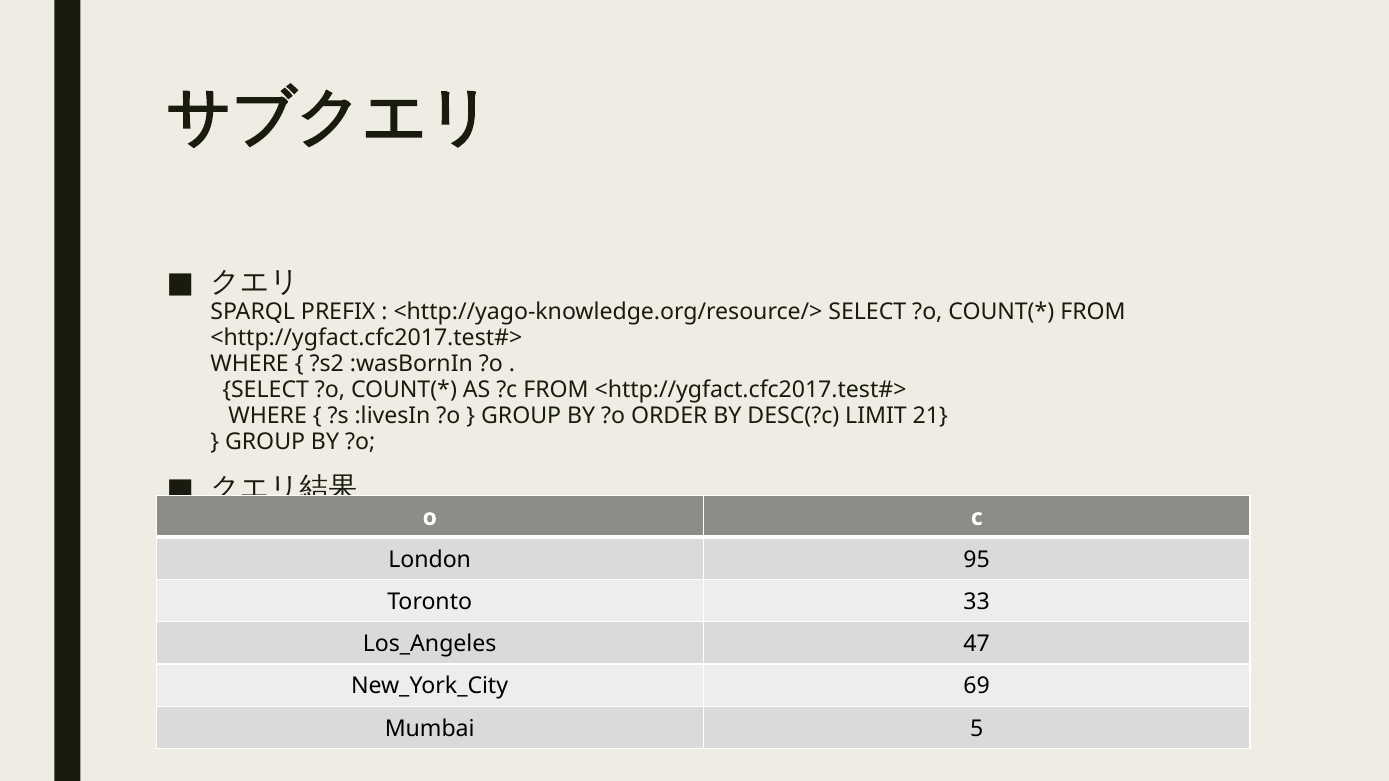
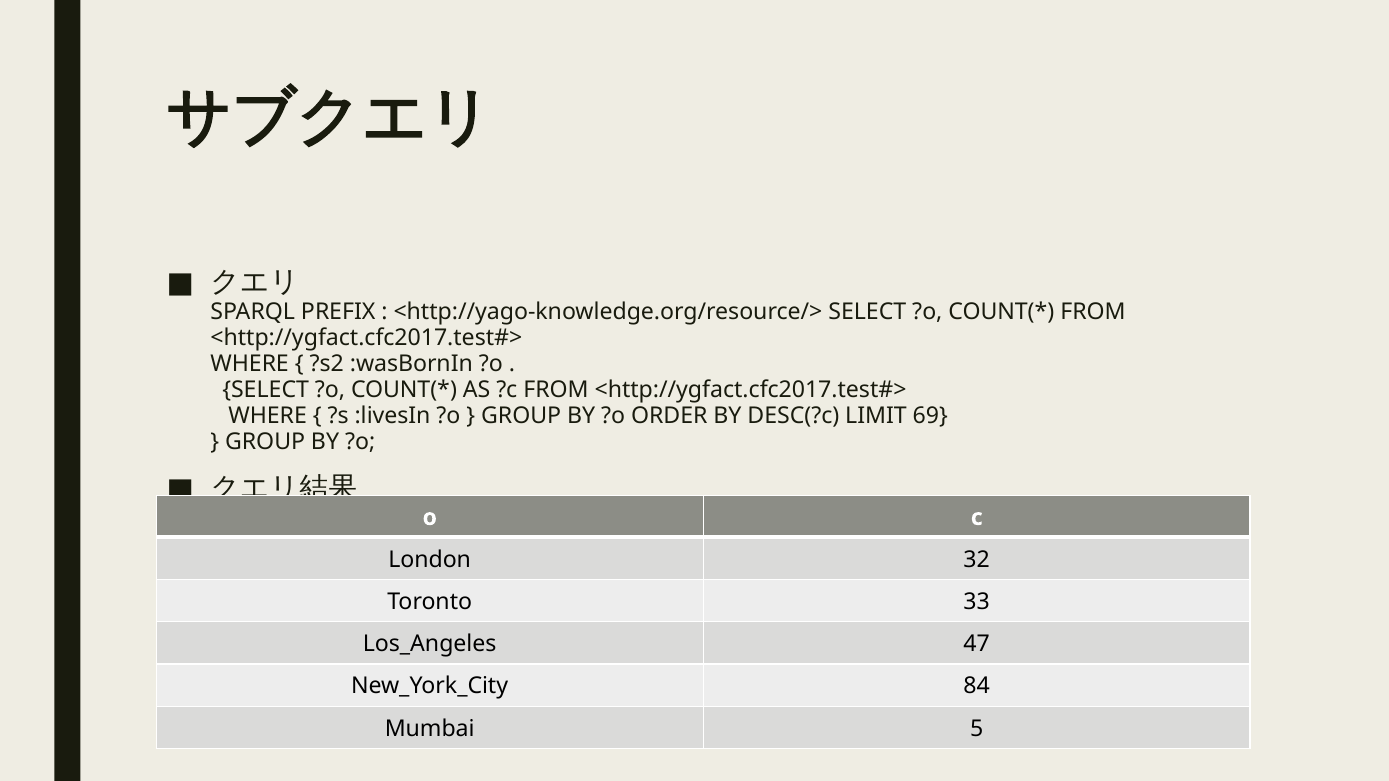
21: 21 -> 69 (930, 416)
95: 95 -> 32 (977, 560)
69: 69 -> 84 (977, 687)
